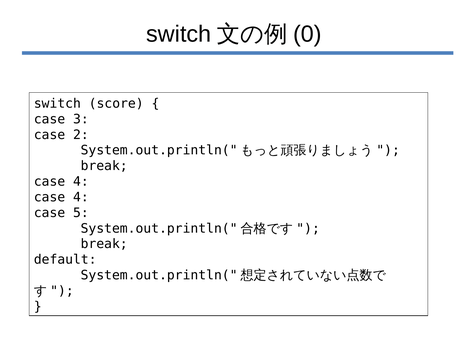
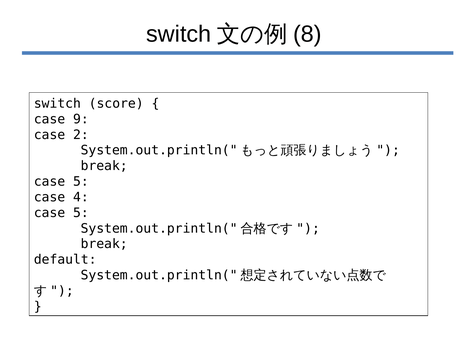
0: 0 -> 8 (307, 34)
3: 3 -> 9 (81, 119)
4: 4 -> 5 (81, 182)
